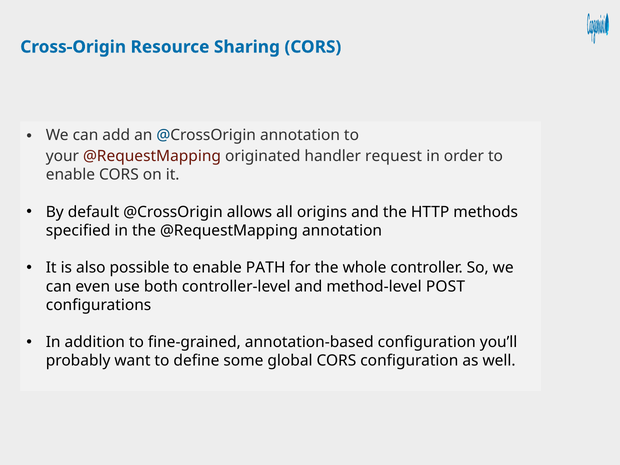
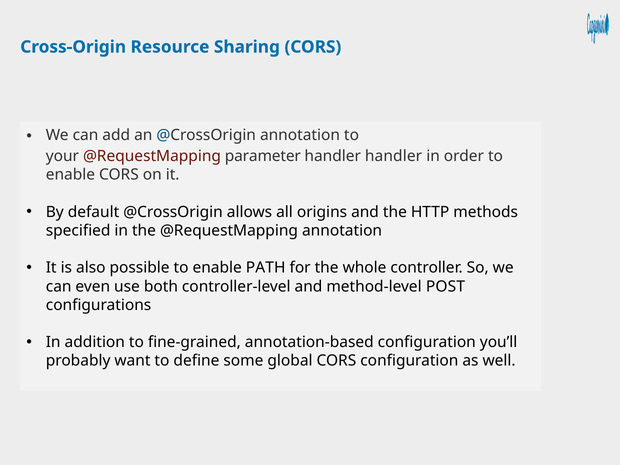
originated: originated -> parameter (263, 156)
handler request: request -> handler (394, 156)
